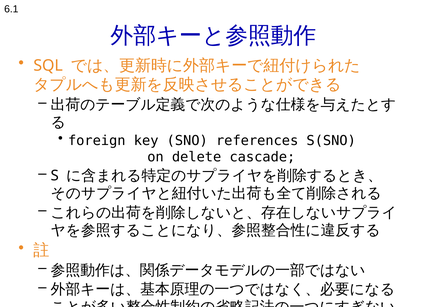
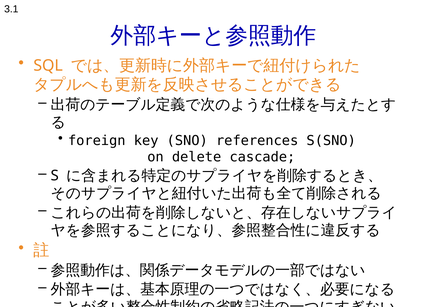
6.1: 6.1 -> 3.1 (11, 9)
